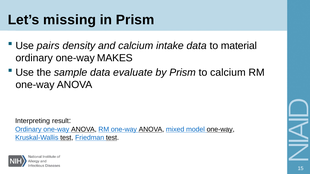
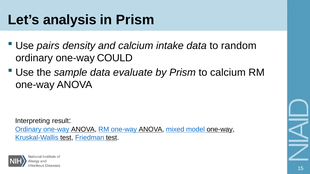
missing: missing -> analysis (70, 20)
material: material -> random (239, 46)
MAKES: MAKES -> COULD (115, 58)
